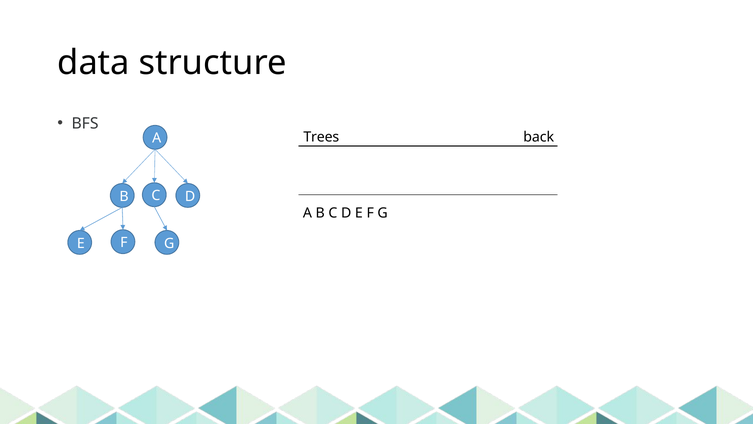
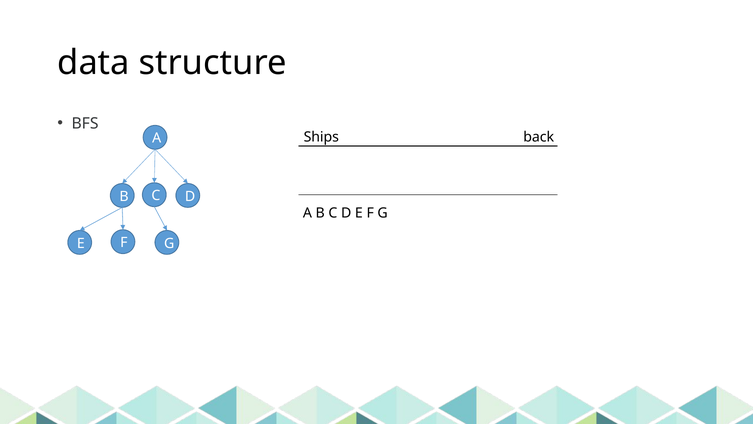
Trees: Trees -> Ships (321, 137)
